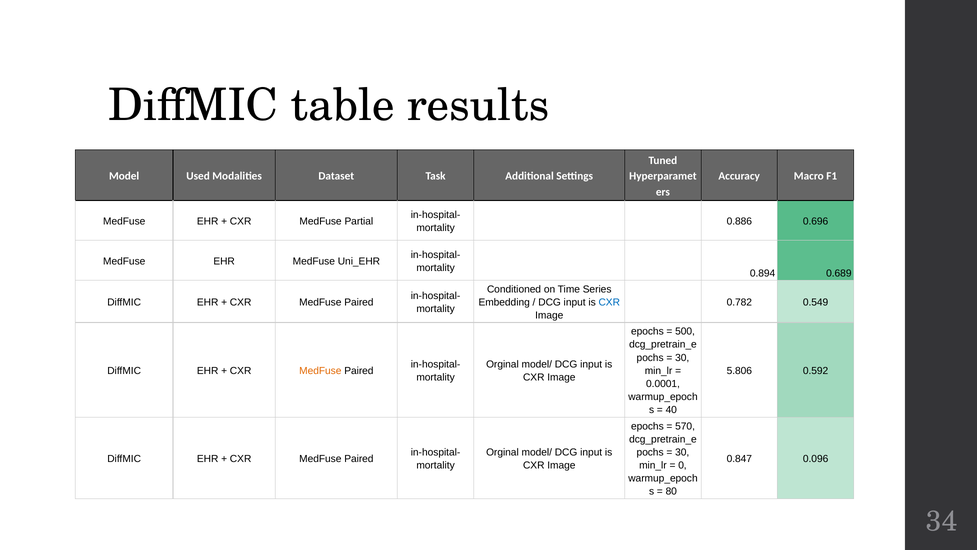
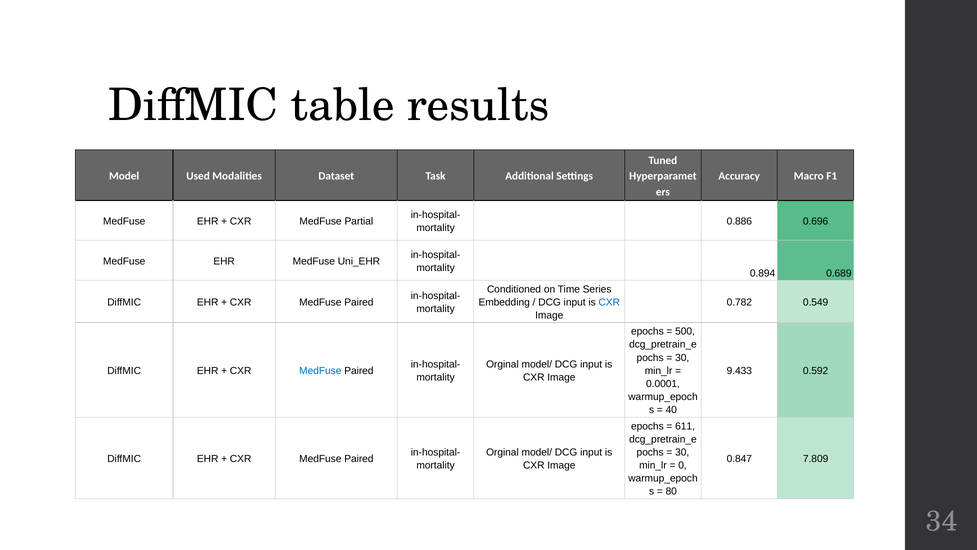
MedFuse colour: orange -> blue (320, 370)
5.806: 5.806 -> 9.433 (739, 370)
570: 570 -> 611 (685, 426)
0.096: 0.096 -> 7.809 (816, 458)
